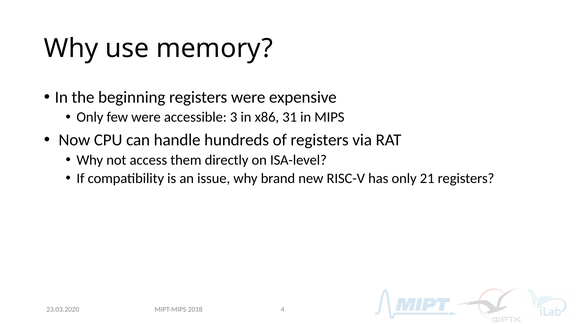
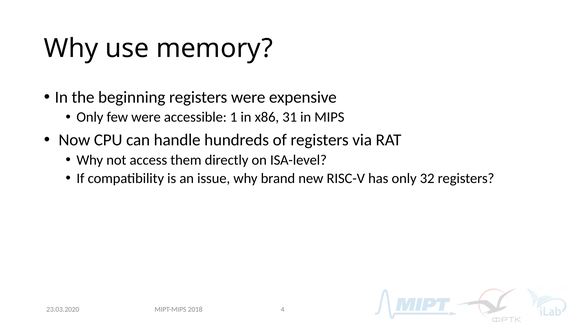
3: 3 -> 1 (234, 117)
21: 21 -> 32 (427, 179)
